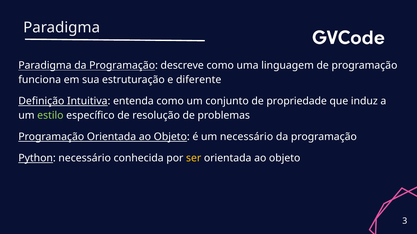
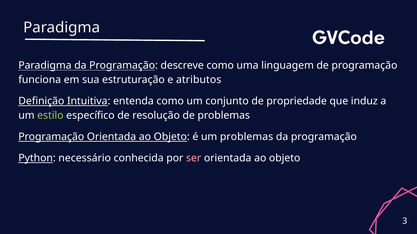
diferente: diferente -> atributos (199, 80)
um necessário: necessário -> problemas (247, 137)
ser colour: yellow -> pink (194, 158)
